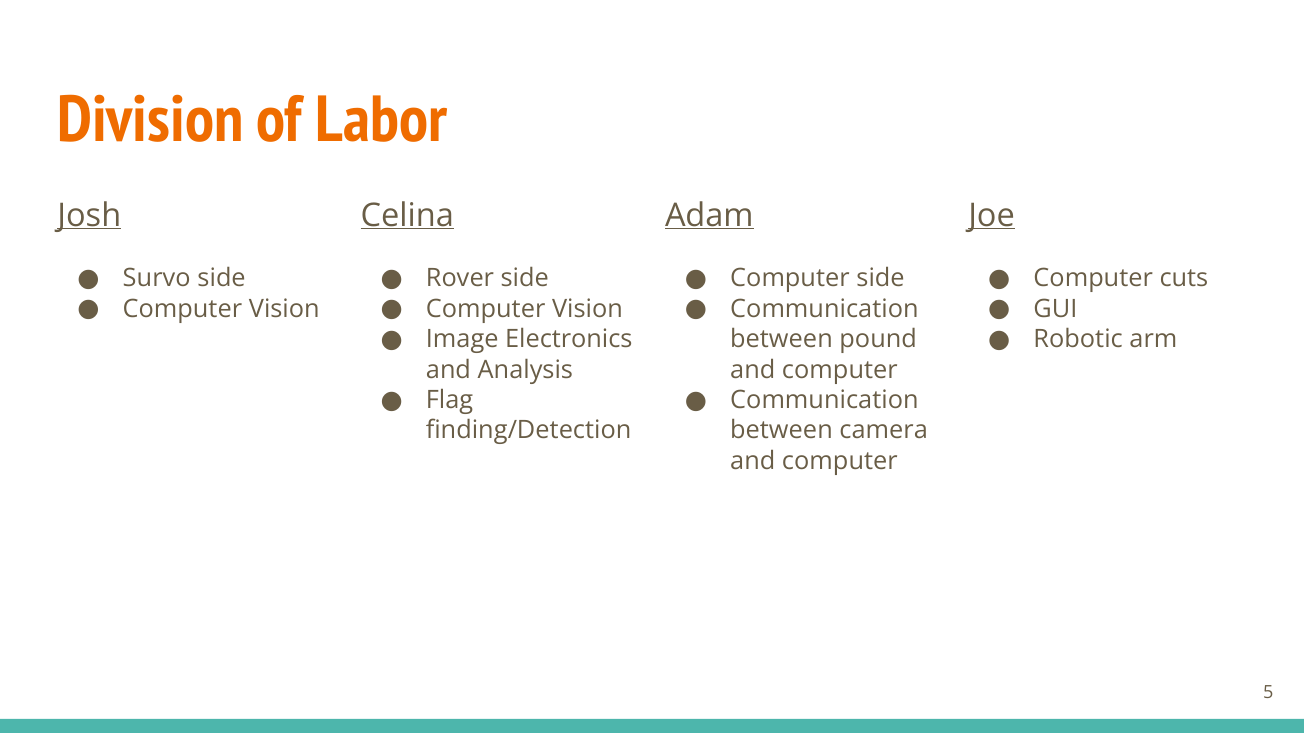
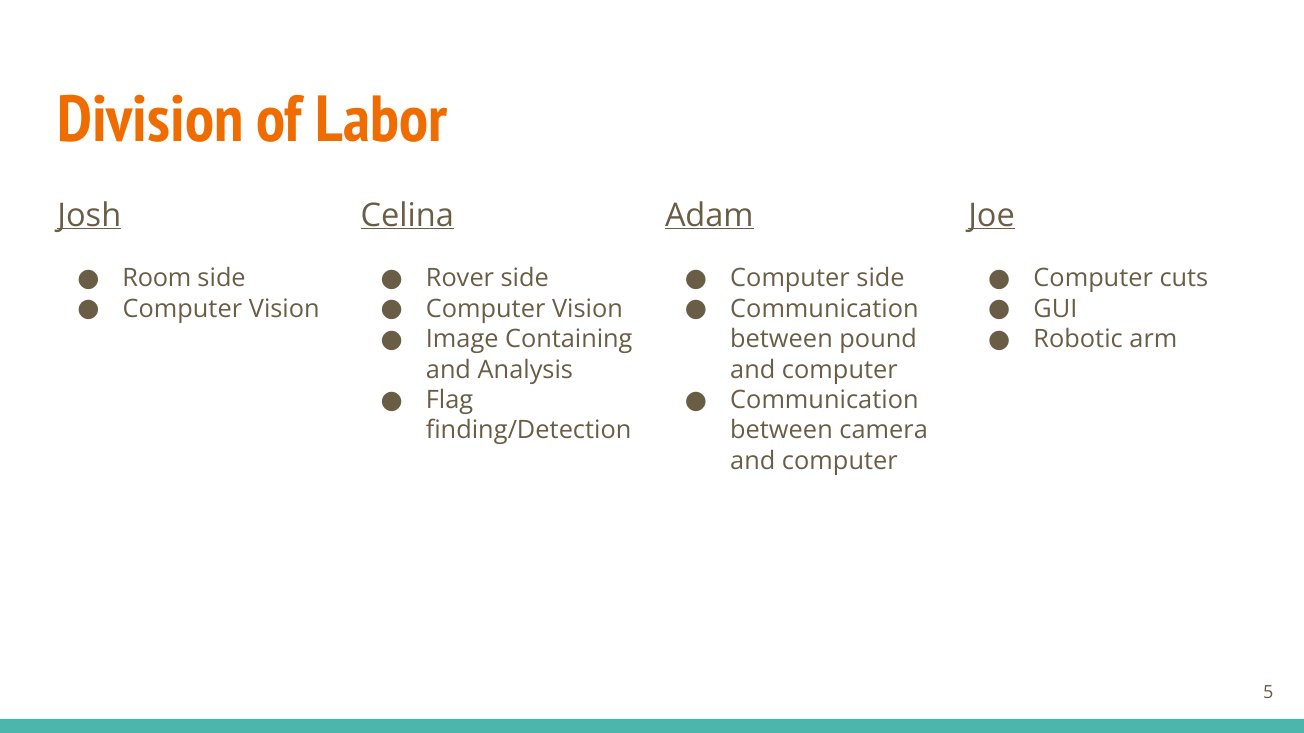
Survo: Survo -> Room (157, 279)
Electronics: Electronics -> Containing (569, 340)
